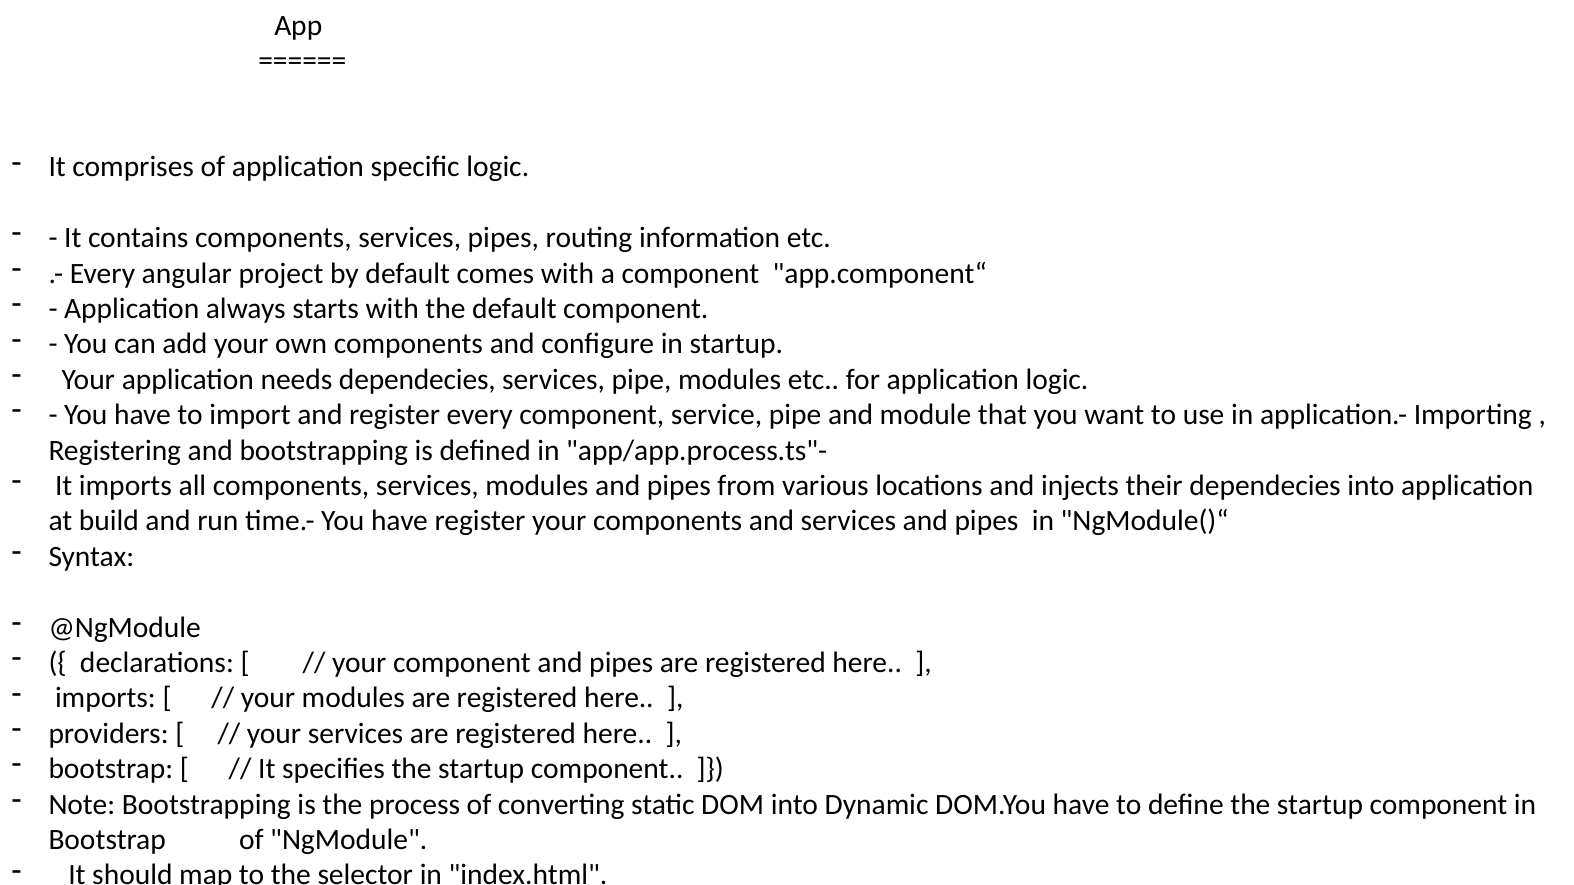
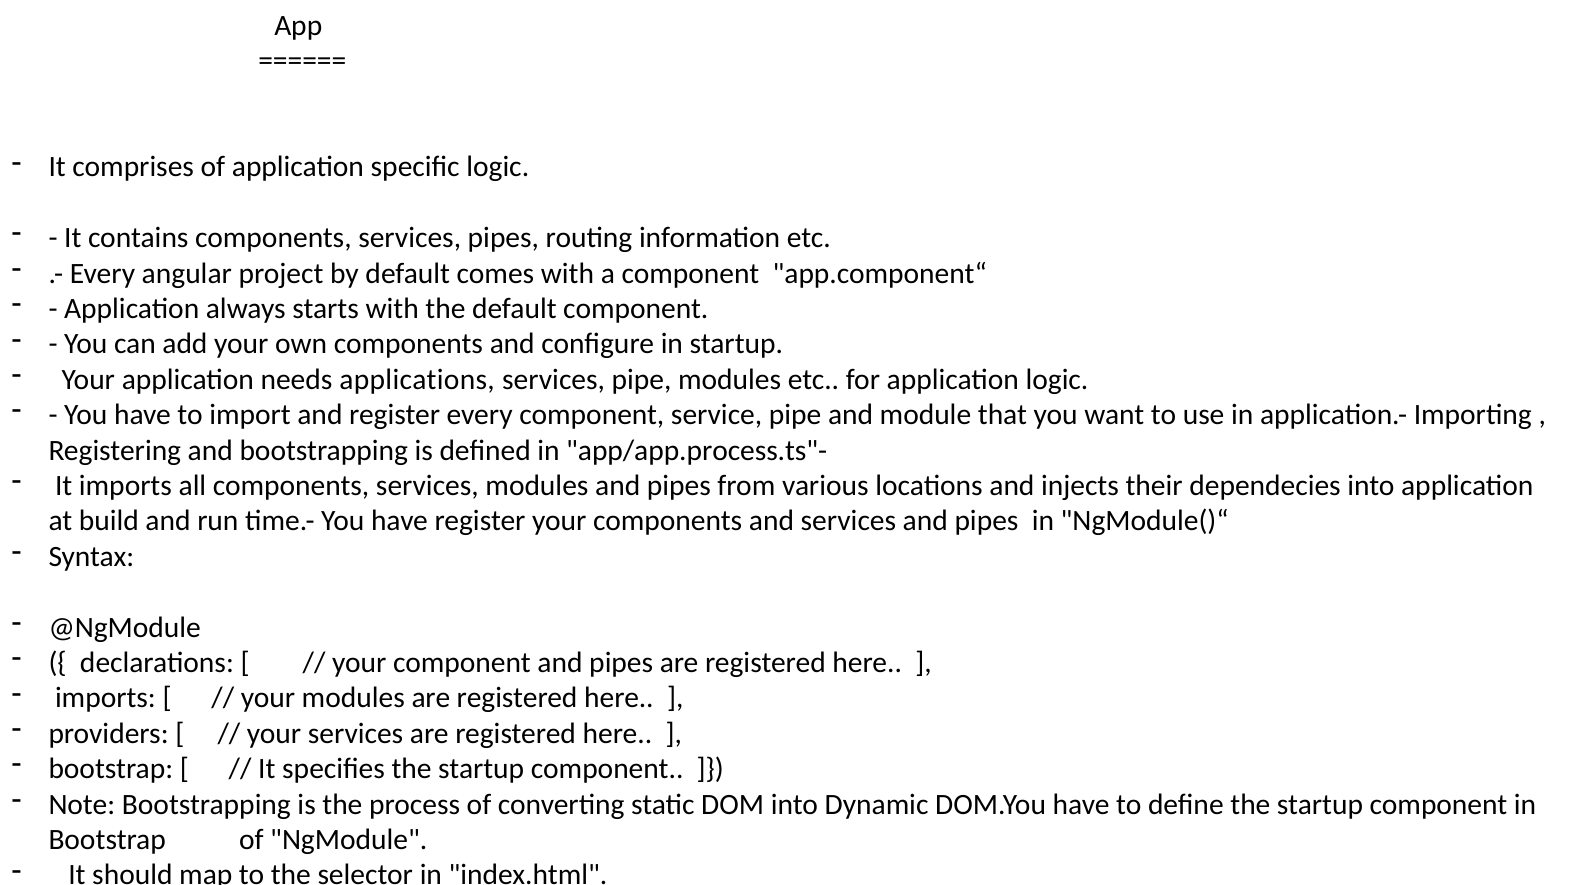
needs dependecies: dependecies -> applications (417, 380)
